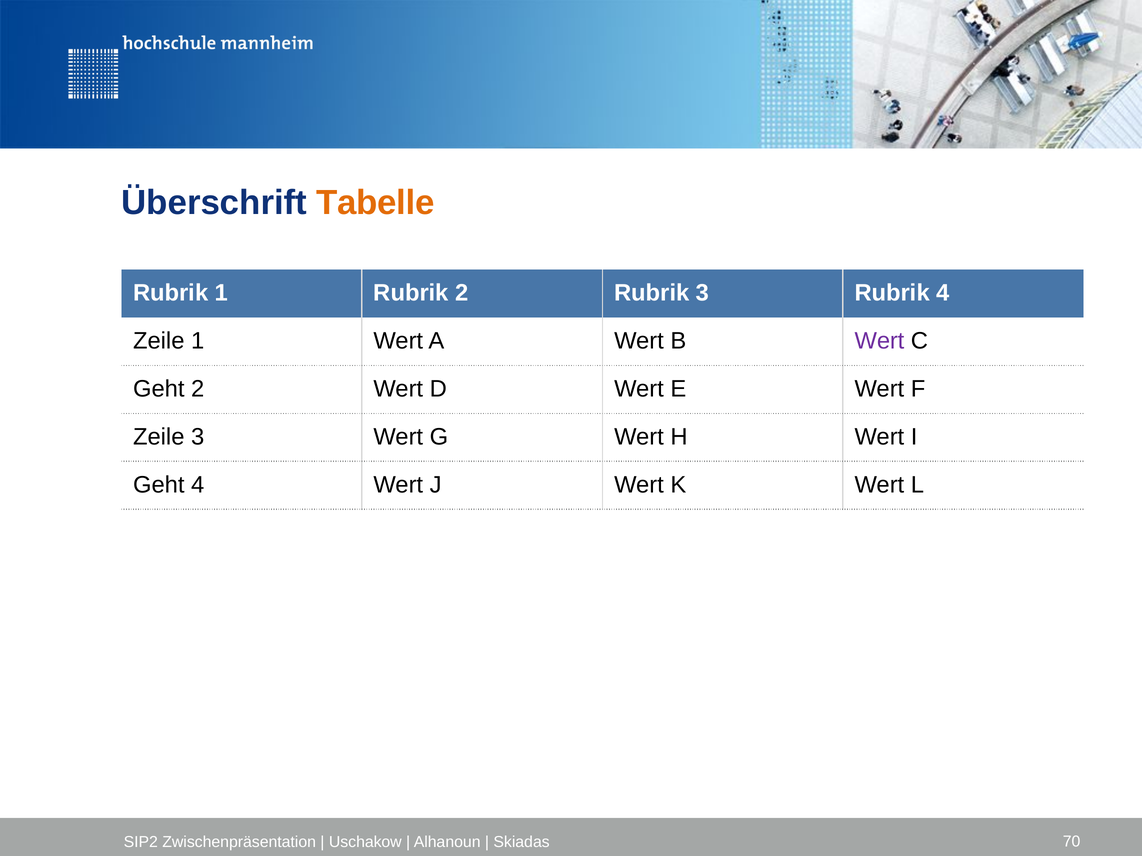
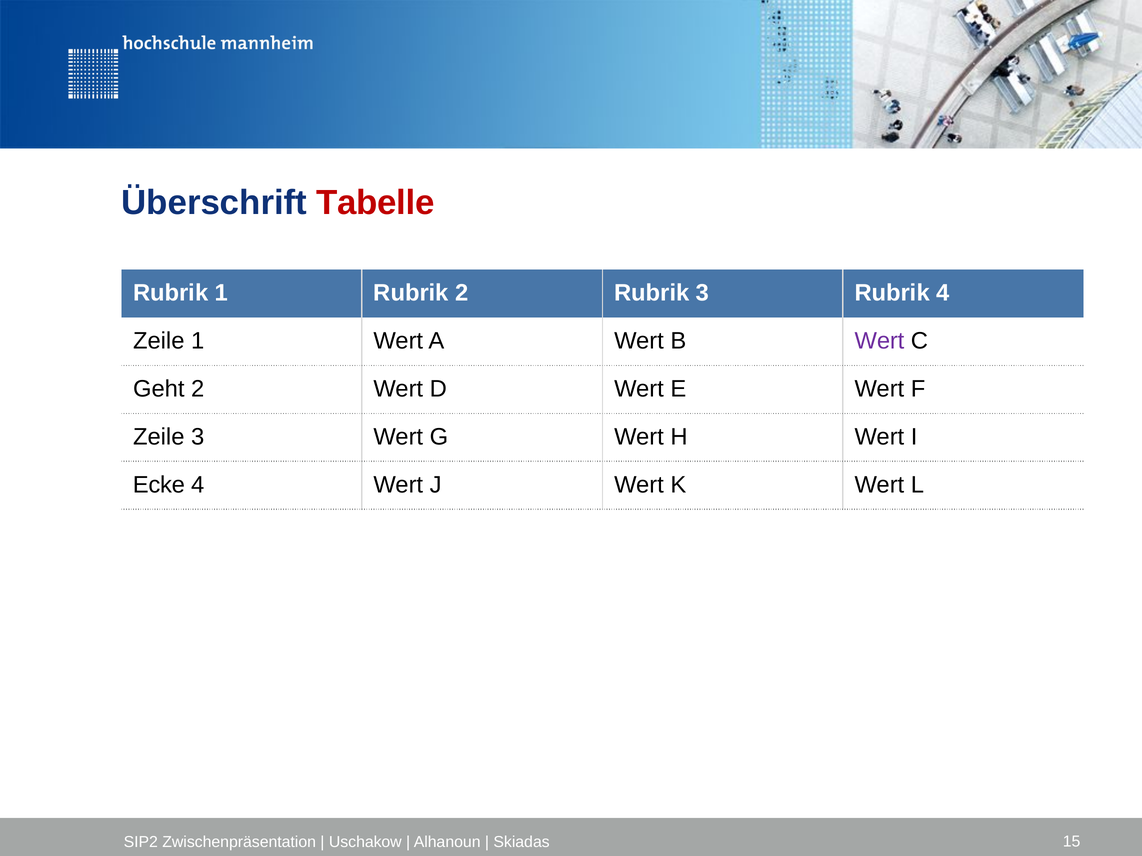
Tabelle colour: orange -> red (375, 203)
Geht: Geht -> Ecke (159, 485)
70: 70 -> 15 (1072, 842)
